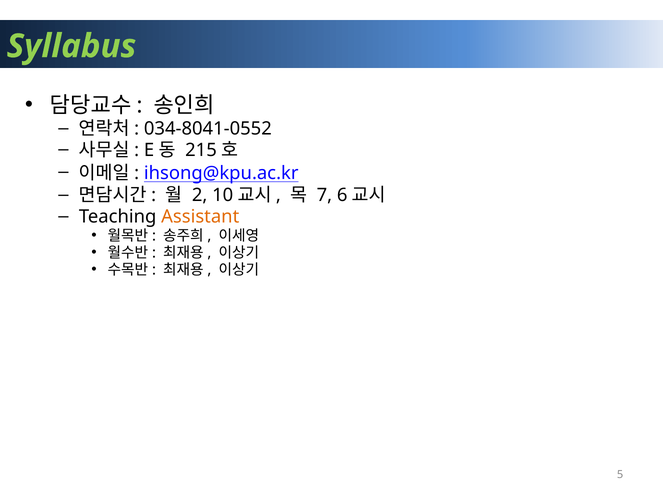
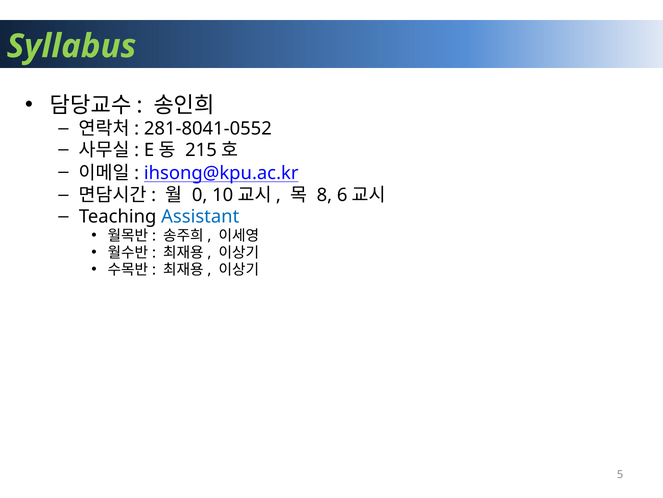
034-8041-0552: 034-8041-0552 -> 281-8041-0552 (208, 128)
2: 2 -> 0 (200, 195)
7: 7 -> 8 (324, 195)
Assistant colour: orange -> blue (200, 216)
